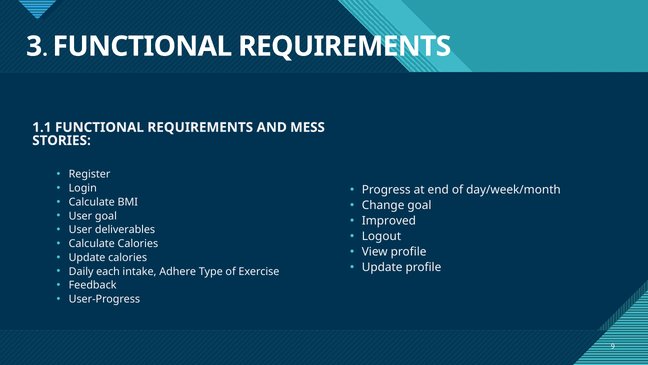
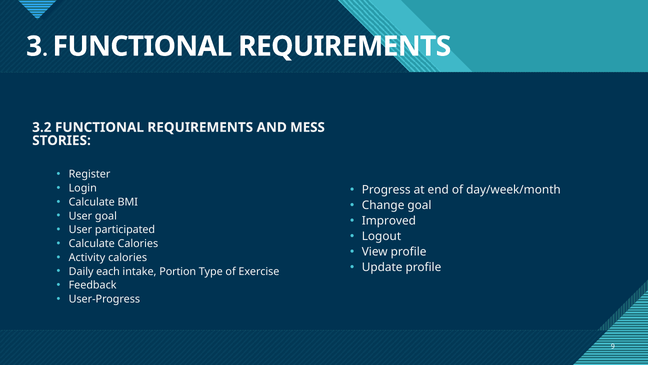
1.1: 1.1 -> 3.2 (42, 127)
deliverables: deliverables -> participated (125, 230)
Update: Update -> Activity (87, 257)
Adhere: Adhere -> Portion (178, 271)
